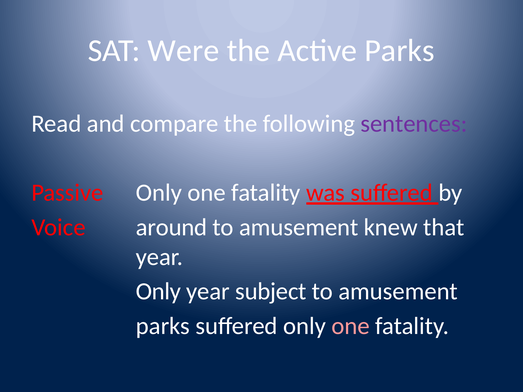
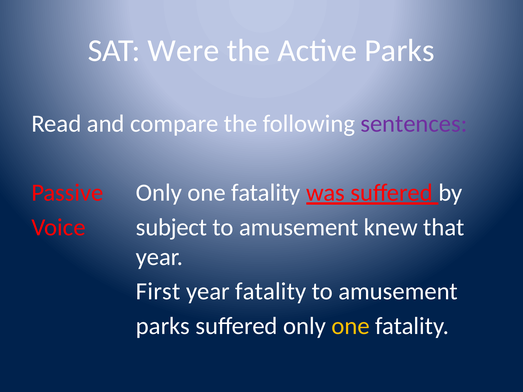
around: around -> subject (172, 227)
Only: Only -> First (158, 292)
year subject: subject -> fatality (271, 292)
one colour: pink -> yellow (351, 326)
